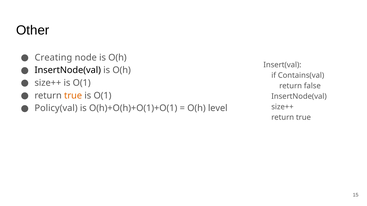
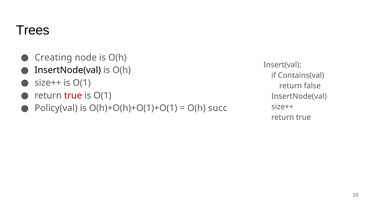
Other: Other -> Trees (33, 30)
true colour: orange -> red (73, 96)
level: level -> succ (218, 108)
